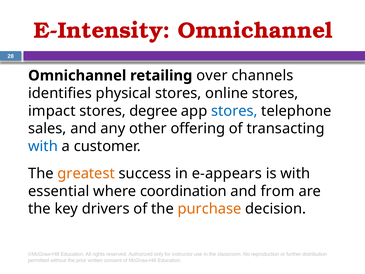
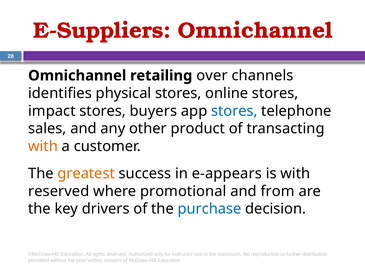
E-Intensity: E-Intensity -> E-Suppliers (102, 30)
degree: degree -> buyers (153, 111)
offering: offering -> product (198, 128)
with colour: blue -> orange (43, 146)
essential: essential -> reserved (59, 191)
coordination: coordination -> promotional (183, 191)
purchase colour: orange -> blue (210, 209)
